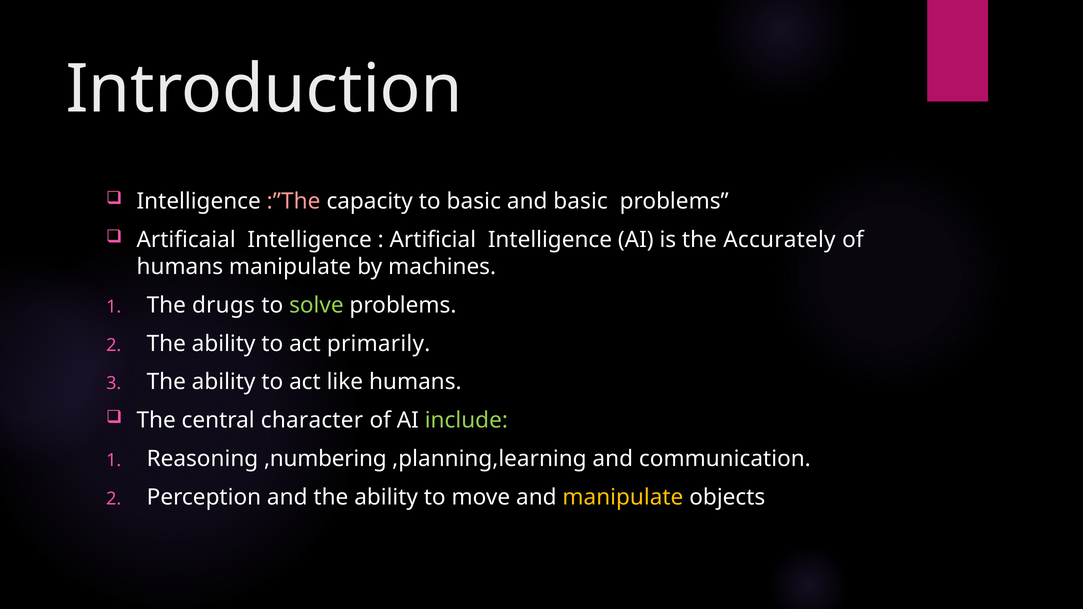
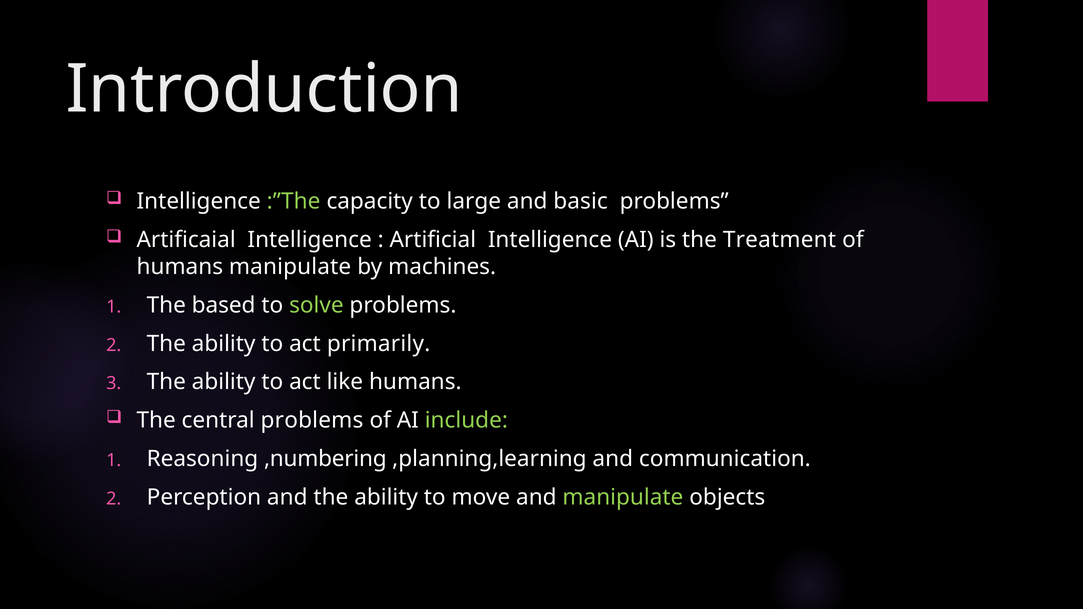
:”The colour: pink -> light green (294, 202)
to basic: basic -> large (474, 202)
Accurately: Accurately -> Treatment (779, 240)
drugs: drugs -> based (224, 305)
central character: character -> problems (312, 421)
manipulate colour: yellow -> light green (623, 497)
